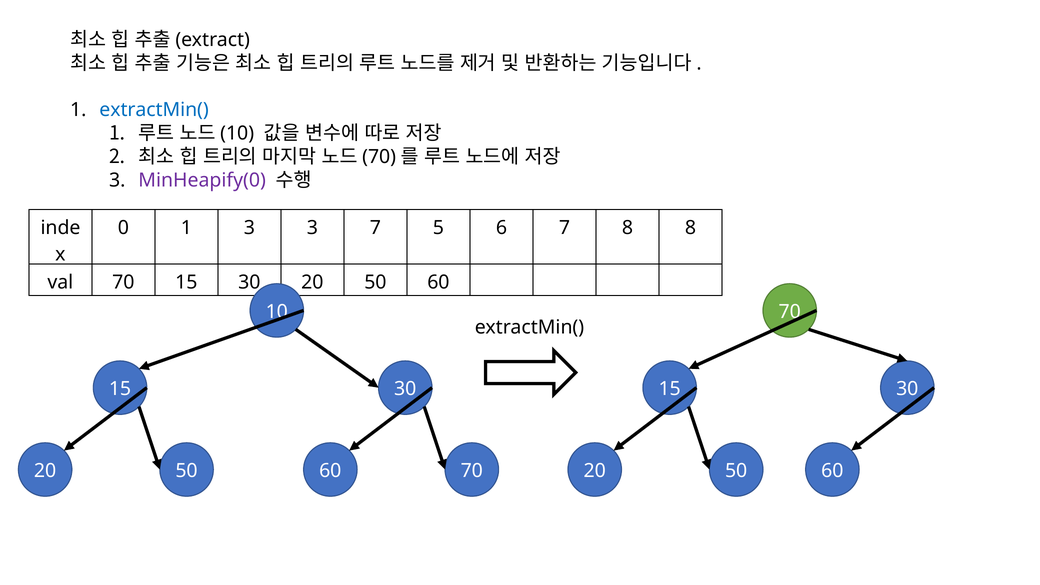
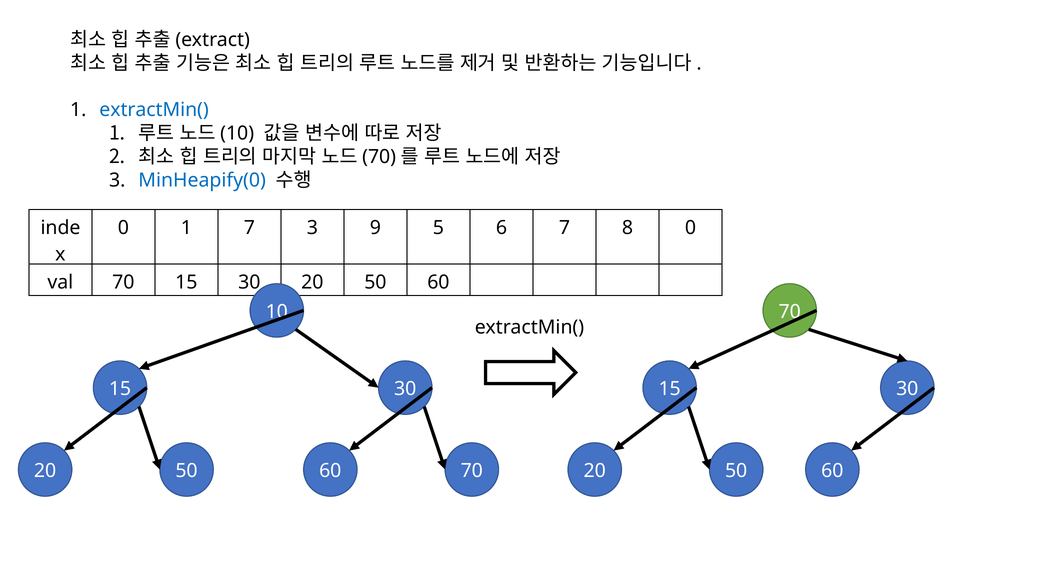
MinHeapify(0 colour: purple -> blue (202, 180)
1 3: 3 -> 7 (249, 228)
3 7: 7 -> 9 (375, 228)
8 8: 8 -> 0 (690, 228)
